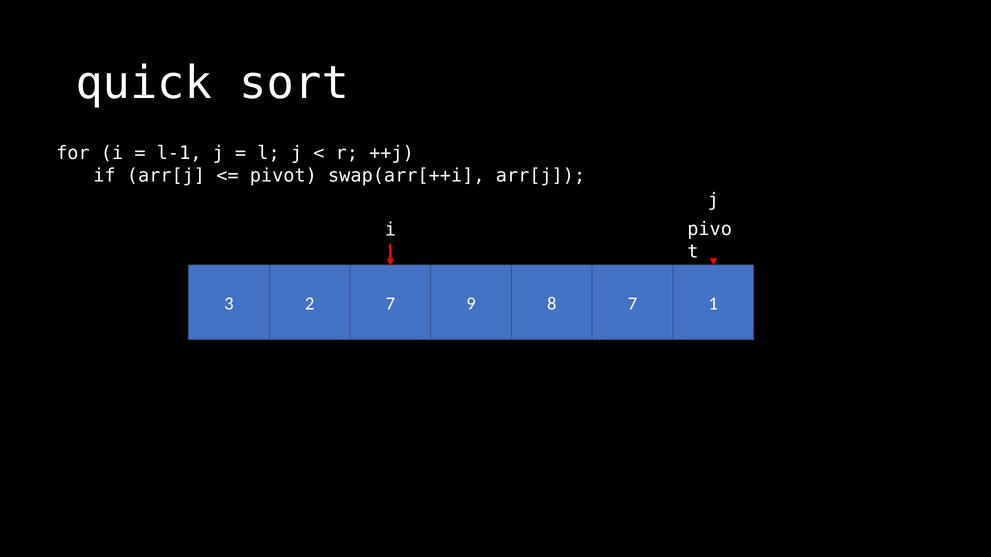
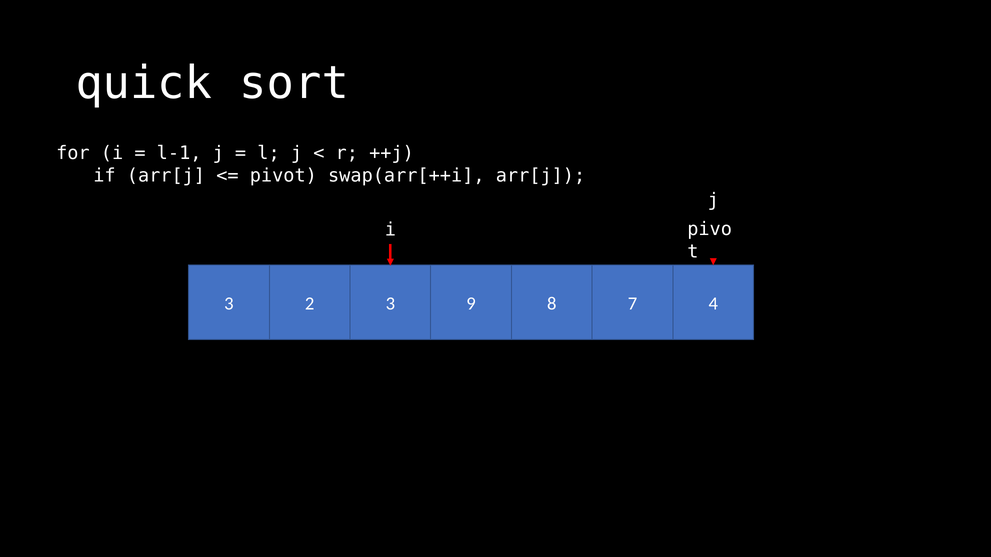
2 7: 7 -> 3 (390, 304)
1: 1 -> 4 (713, 304)
